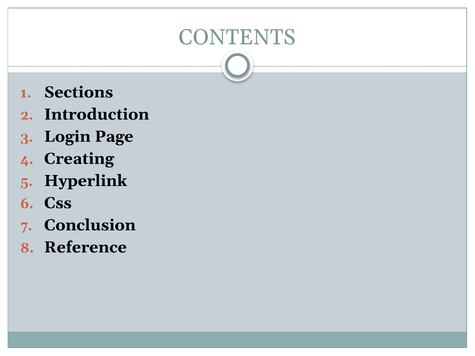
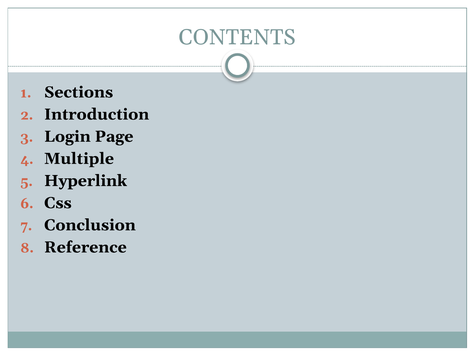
Creating: Creating -> Multiple (79, 159)
